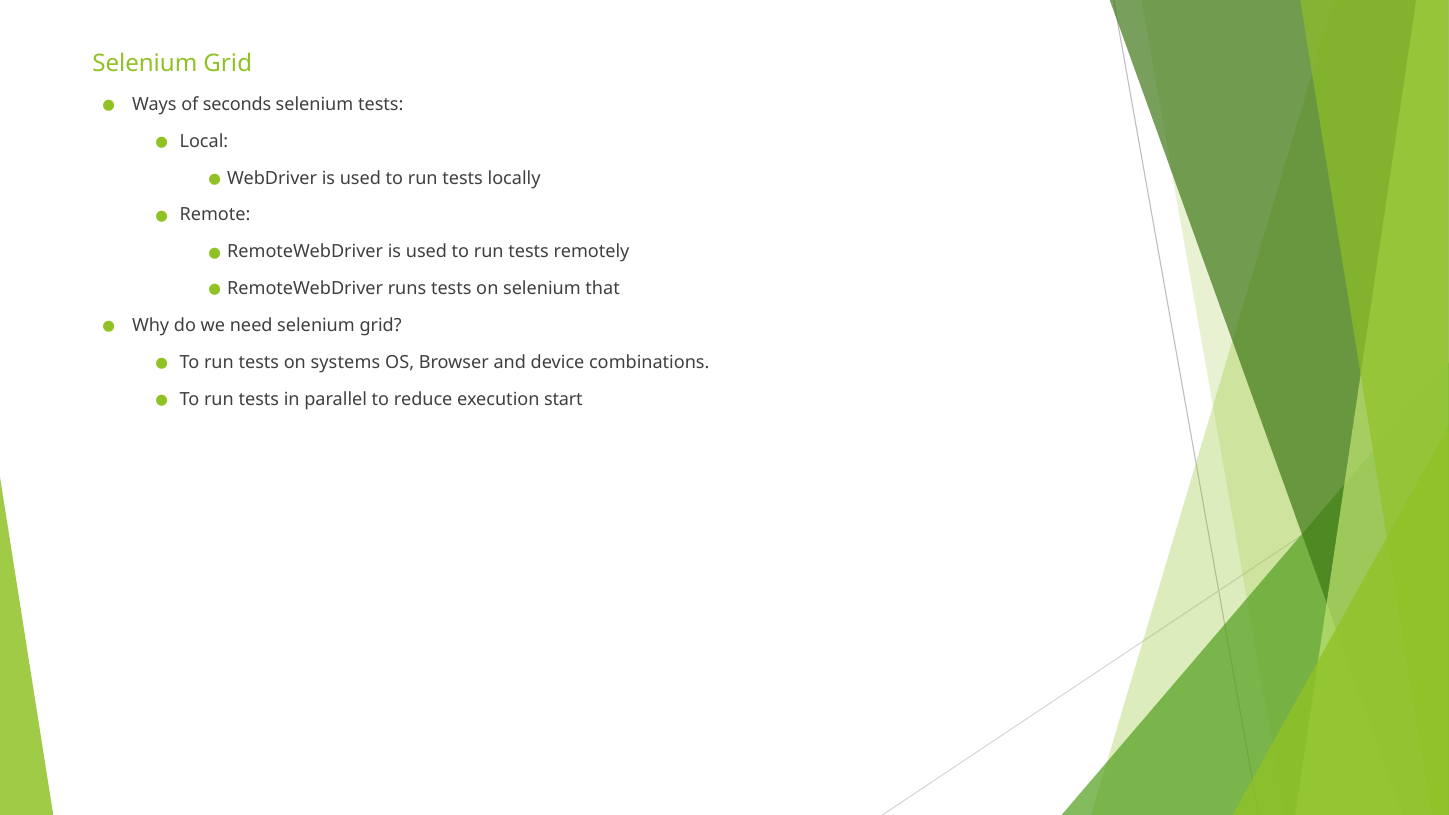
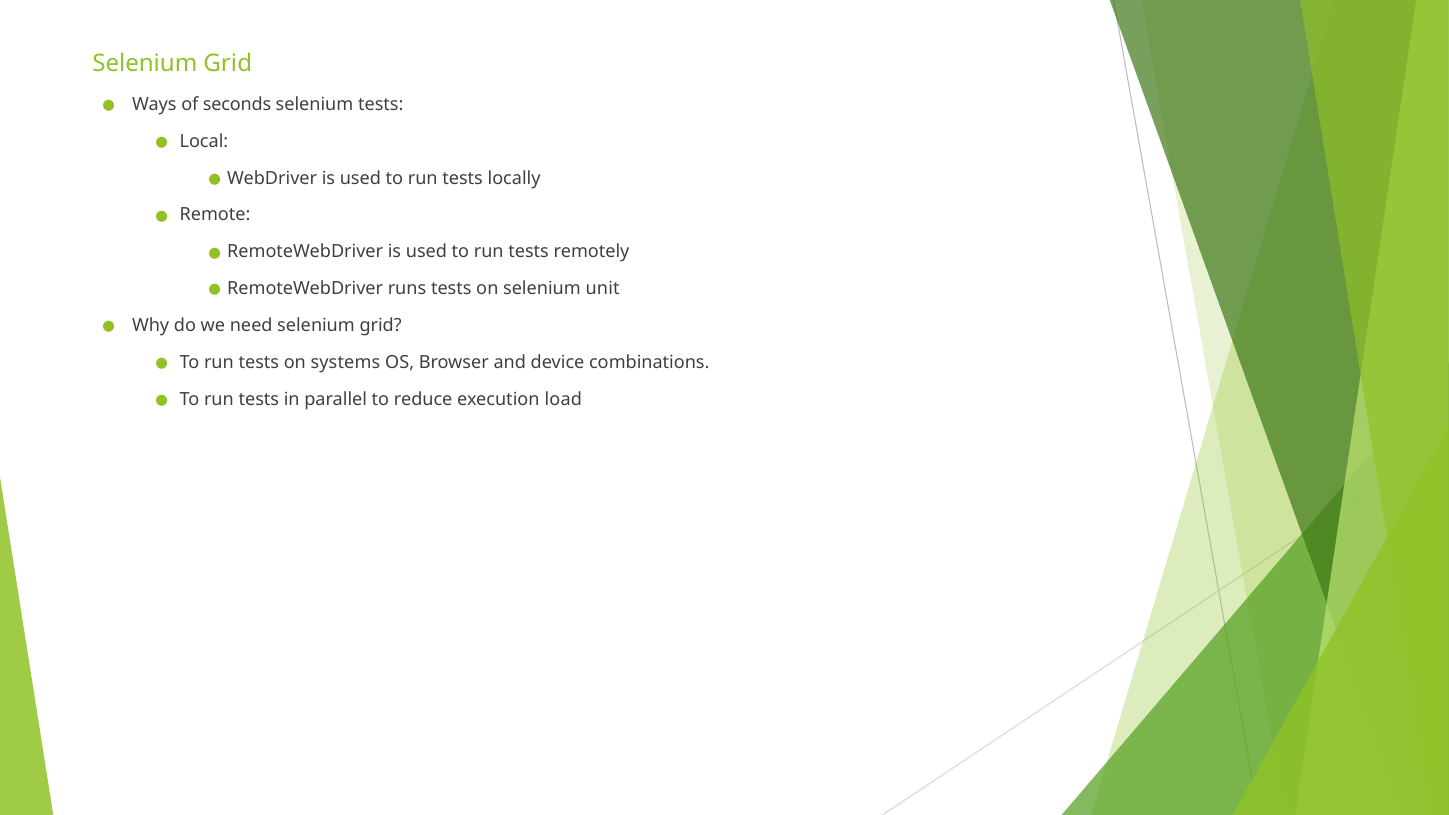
that: that -> unit (603, 289)
start: start -> load (563, 399)
